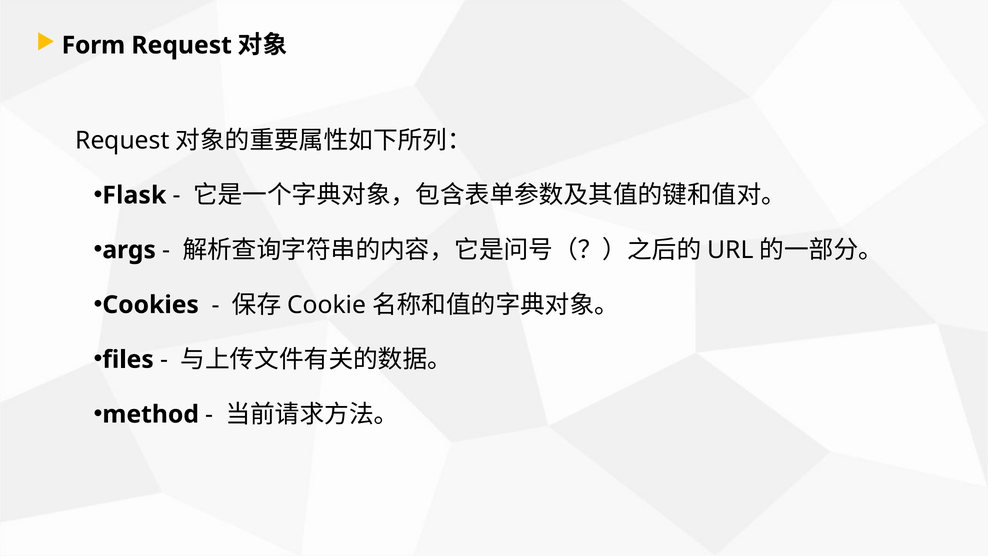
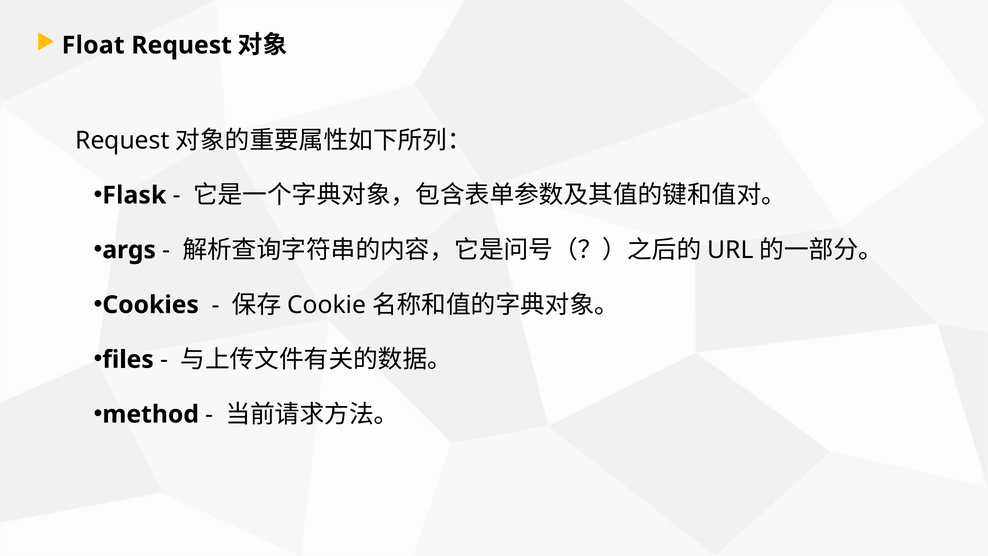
Form: Form -> Float (93, 45)
